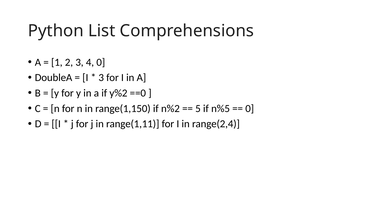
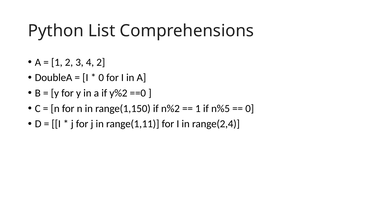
4 0: 0 -> 2 (101, 62)
3: 3 -> 0 (101, 77)
5: 5 -> 1 (198, 108)
